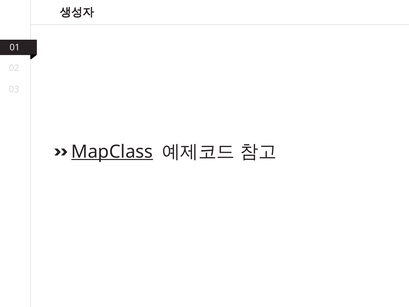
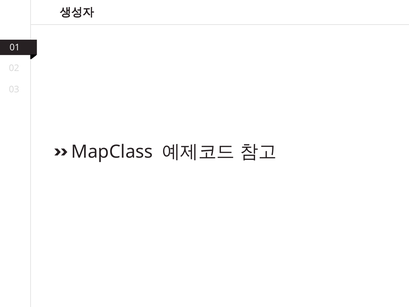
MapClass underline: present -> none (112, 152)
